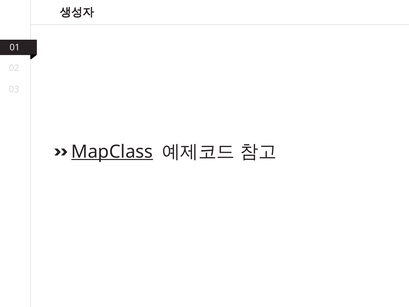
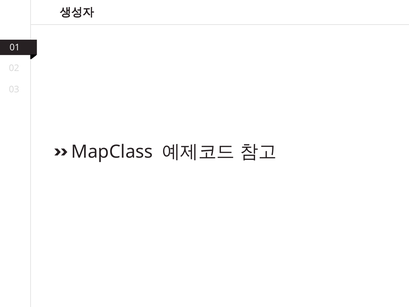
MapClass underline: present -> none (112, 152)
